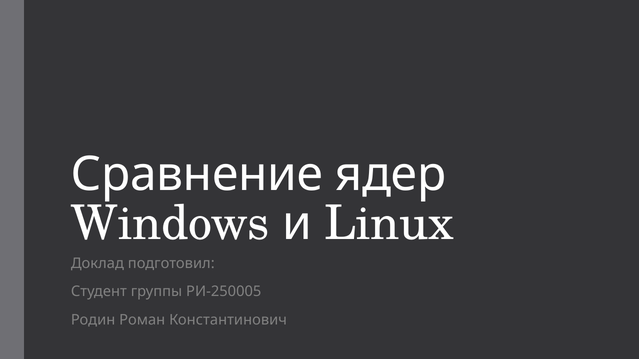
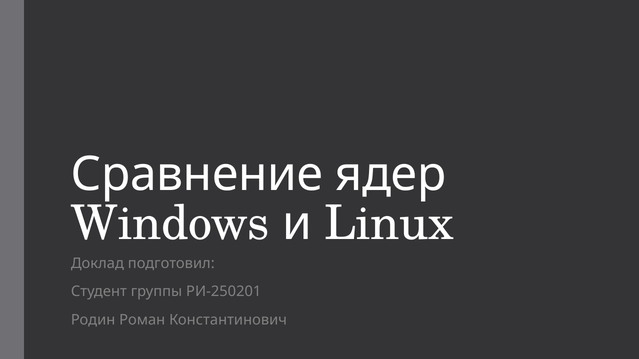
РИ-250005: РИ-250005 -> РИ-250201 (224, 292)
